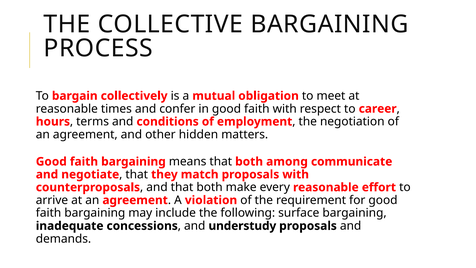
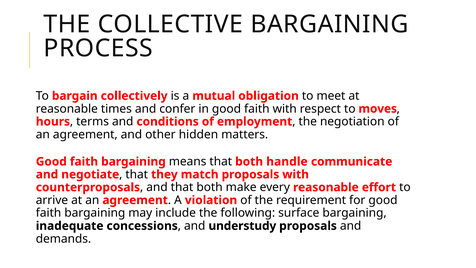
career: career -> moves (378, 109)
among: among -> handle (287, 161)
